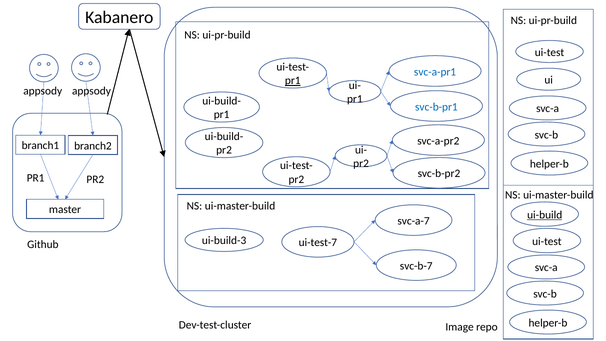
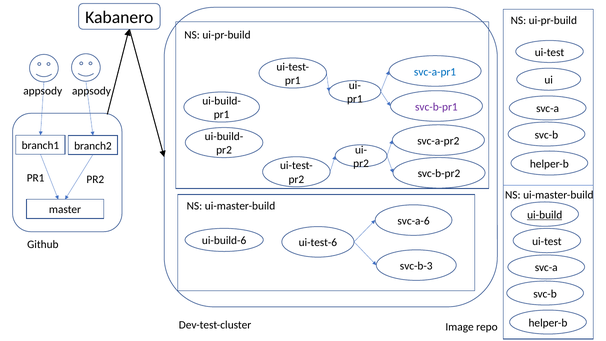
pr1 underline: present -> none (293, 81)
svc-b-pr1 colour: blue -> purple (436, 107)
svc-a-7: svc-a-7 -> svc-a-6 (414, 221)
ui-build-3: ui-build-3 -> ui-build-6 (224, 241)
ui-test-7: ui-test-7 -> ui-test-6 (318, 243)
svc-b-7: svc-b-7 -> svc-b-3 (416, 266)
